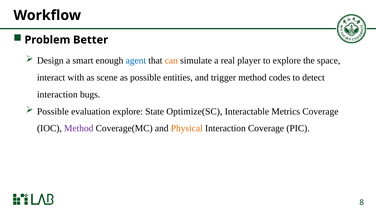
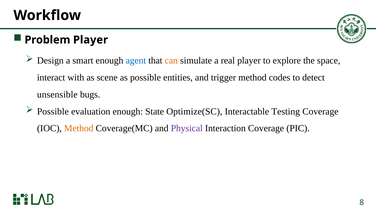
Problem Better: Better -> Player (91, 40)
interaction: interaction -> unsensible (57, 94)
evaluation explore: explore -> enough (128, 111)
Metrics: Metrics -> Testing (286, 111)
Method colour: purple -> orange (79, 128)
Physical colour: orange -> purple (187, 128)
